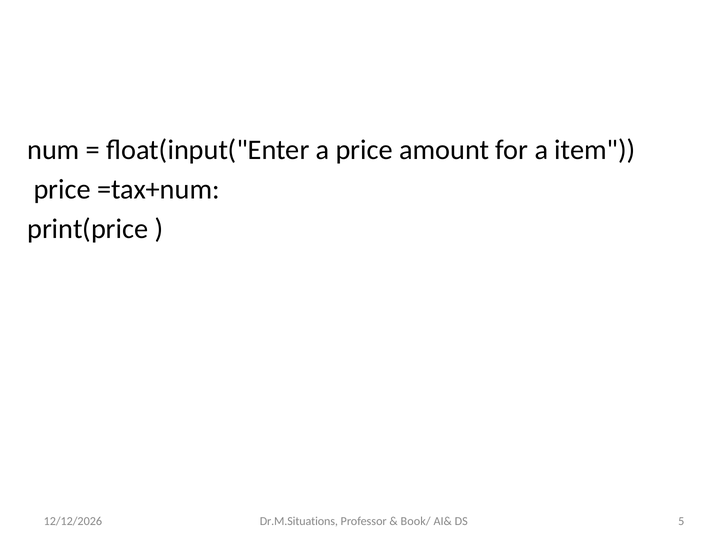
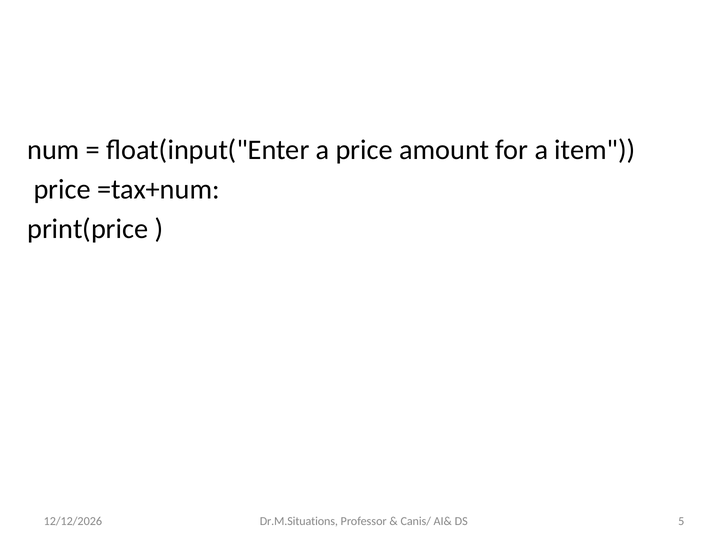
Book/: Book/ -> Canis/ (416, 521)
